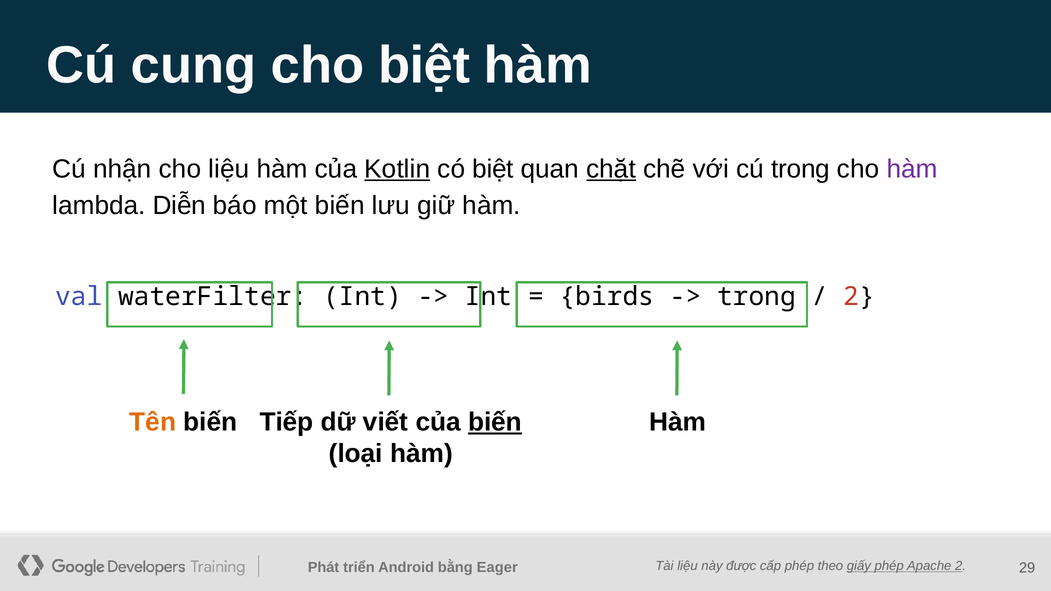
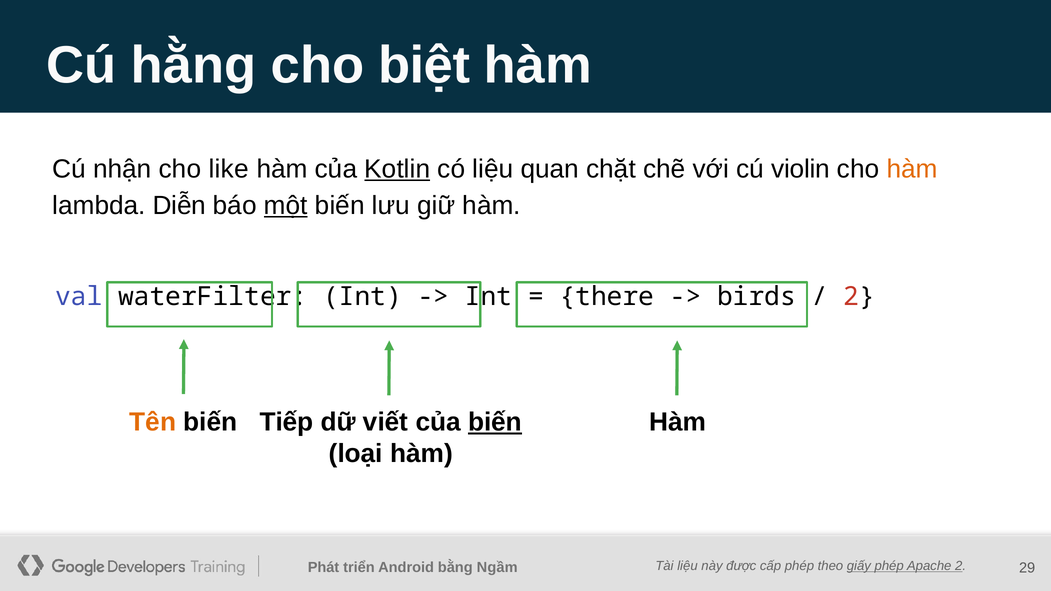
cung: cung -> hằng (194, 65)
cho liệu: liệu -> like (229, 169)
có biệt: biệt -> liệu (493, 169)
chặt underline: present -> none (611, 169)
cú trong: trong -> violin (801, 169)
hàm colour: purple -> orange (912, 169)
một underline: none -> present (286, 205)
birds: birds -> there (607, 297)
trong: trong -> birds (757, 297)
Eager: Eager -> Ngầm (497, 568)
